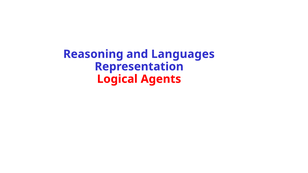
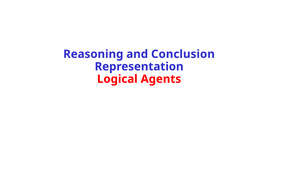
Languages: Languages -> Conclusion (183, 54)
